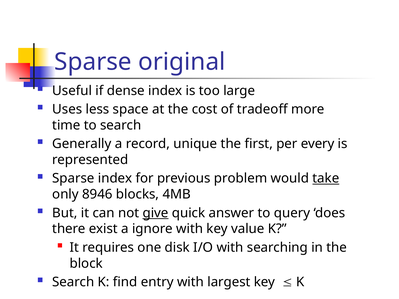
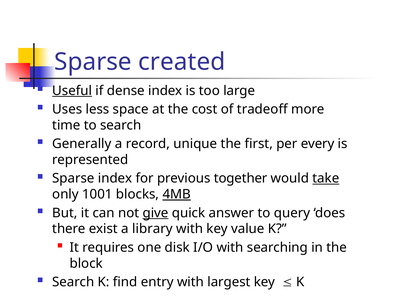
original: original -> created (182, 62)
Useful underline: none -> present (72, 91)
problem: problem -> together (241, 178)
8946: 8946 -> 1001 (97, 194)
4MB underline: none -> present (177, 194)
ignore: ignore -> library (152, 229)
